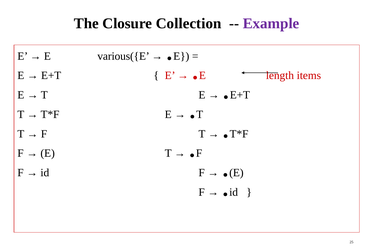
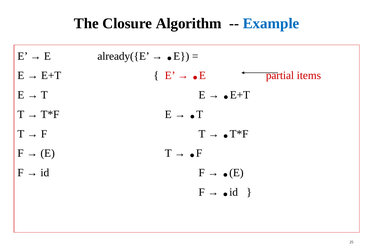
Collection: Collection -> Algorithm (189, 23)
Example colour: purple -> blue (271, 23)
various({E: various({E -> already({E (124, 56)
length: length -> partial (280, 76)
